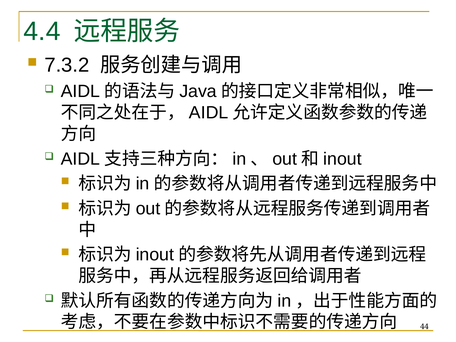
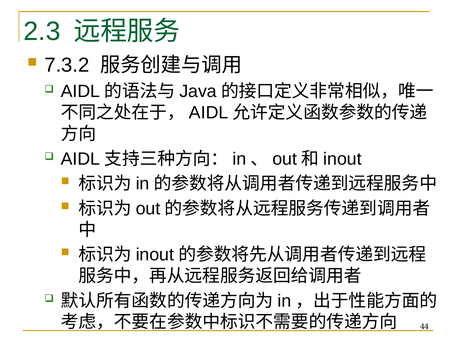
4.4: 4.4 -> 2.3 (42, 32)
